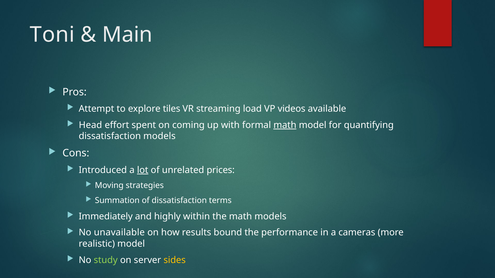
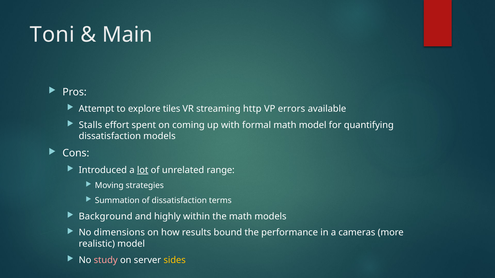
load: load -> http (252, 109)
videos: videos -> errors (291, 109)
Head: Head -> Stalls (90, 125)
math underline: present -> none (285, 125)
prices: prices -> range (221, 170)
Immediately: Immediately -> Background (106, 217)
unavailable: unavailable -> dimensions (119, 233)
study colour: light green -> pink (106, 260)
